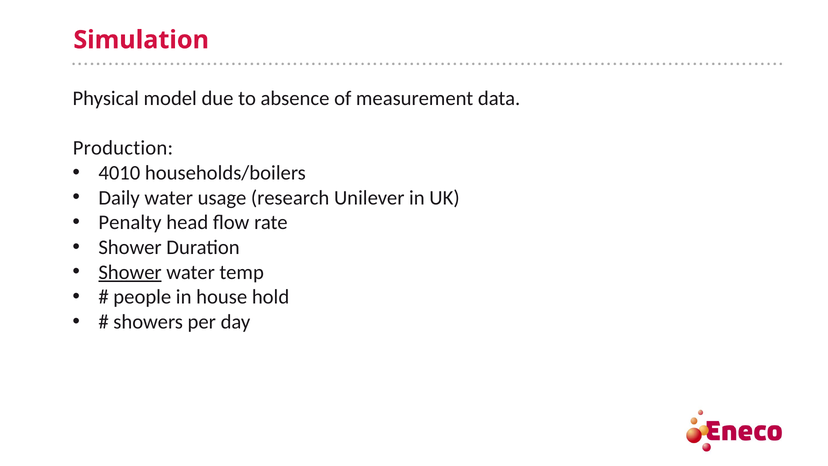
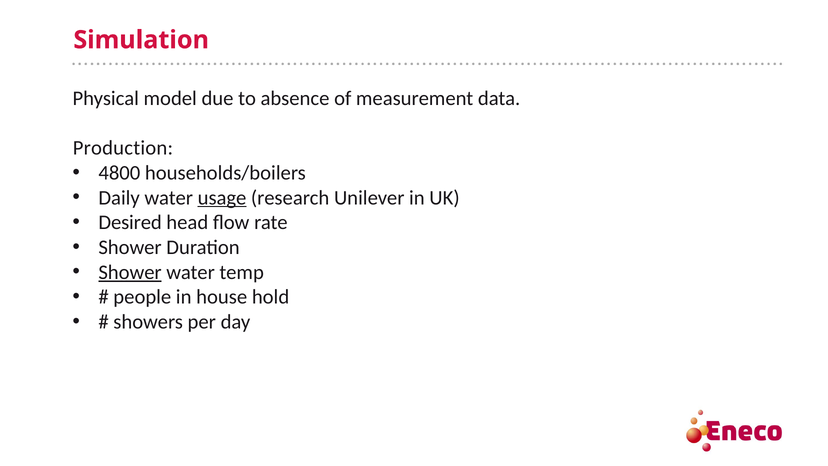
4010: 4010 -> 4800 (119, 173)
usage underline: none -> present (222, 198)
Penalty: Penalty -> Desired (130, 222)
